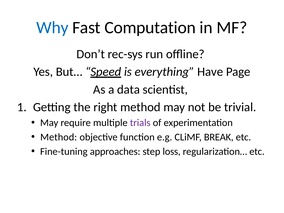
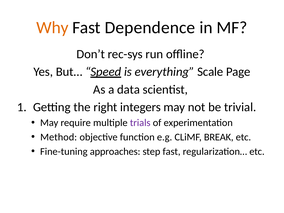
Why colour: blue -> orange (52, 27)
Computation: Computation -> Dependence (150, 27)
Have: Have -> Scale (210, 72)
right method: method -> integers (140, 107)
step loss: loss -> fast (172, 152)
